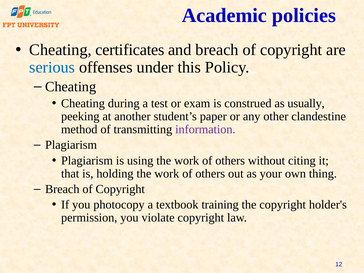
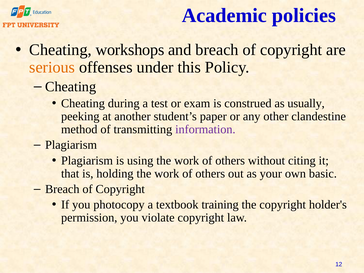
certificates: certificates -> workshops (130, 50)
serious colour: blue -> orange (52, 67)
thing: thing -> basic (323, 174)
